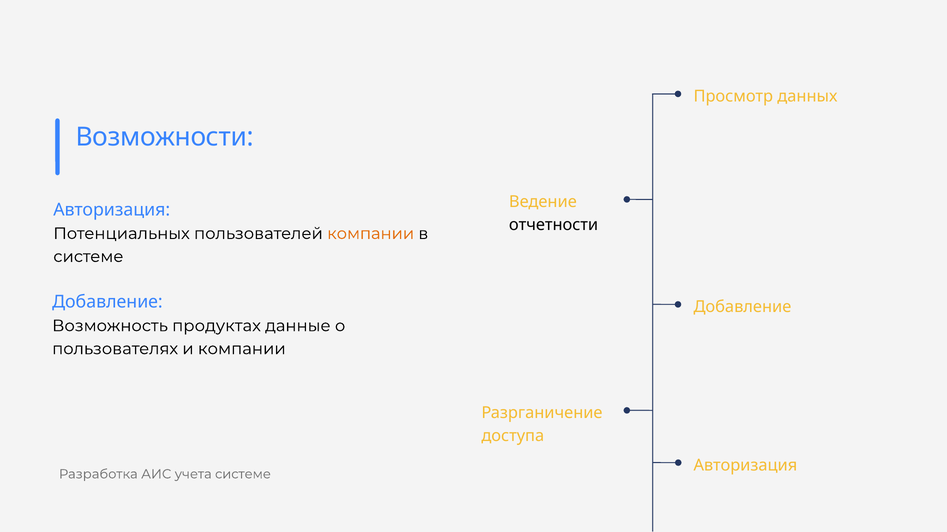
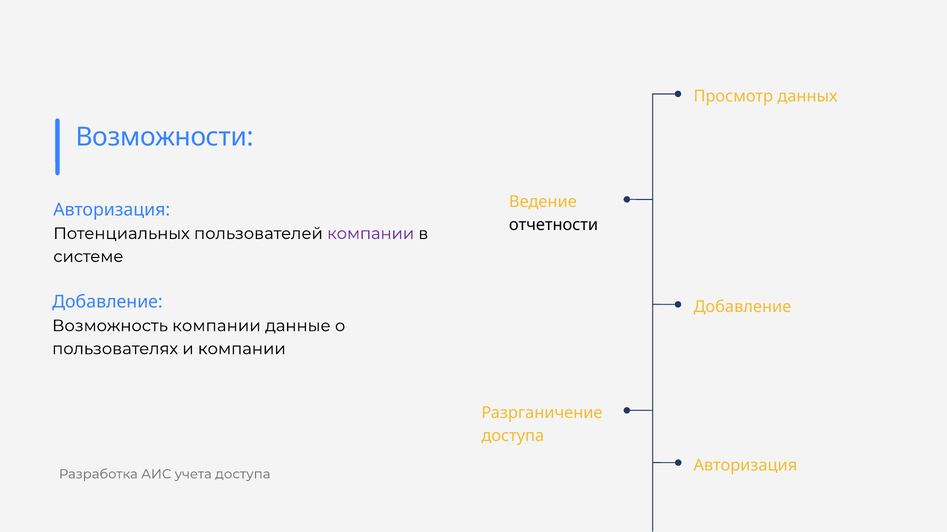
компании colour: orange -> purple (371, 234)
Возможность продуктах: продуктах -> компании (216, 326)
учета системе: системе -> доступа (243, 475)
